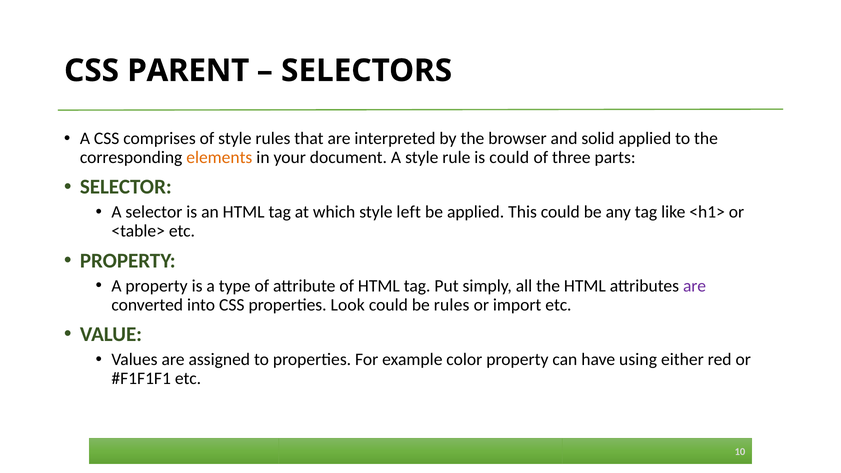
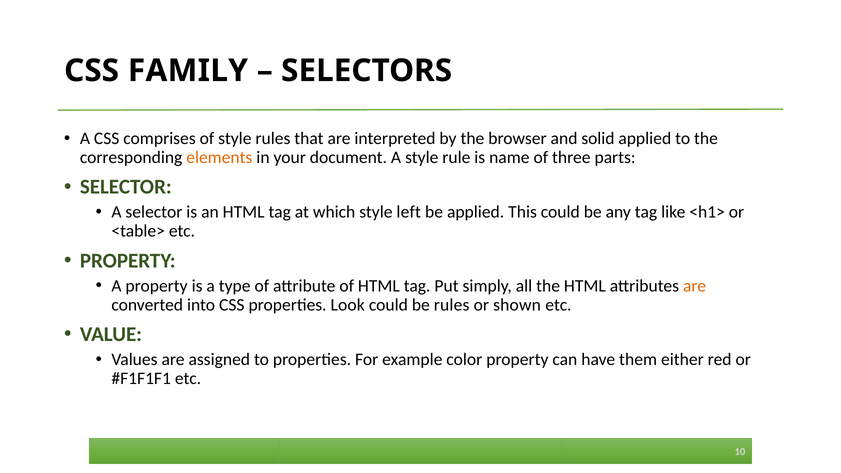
PARENT: PARENT -> FAMILY (188, 71)
is could: could -> name (509, 157)
are colour: purple -> orange (695, 286)
import: import -> shown (517, 305)
using: using -> them (638, 360)
